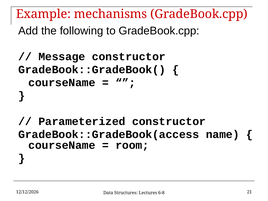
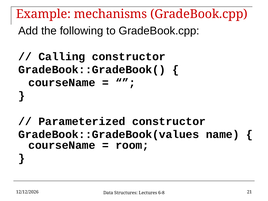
Message: Message -> Calling (62, 57)
GradeBook::GradeBook(access: GradeBook::GradeBook(access -> GradeBook::GradeBook(values (109, 134)
